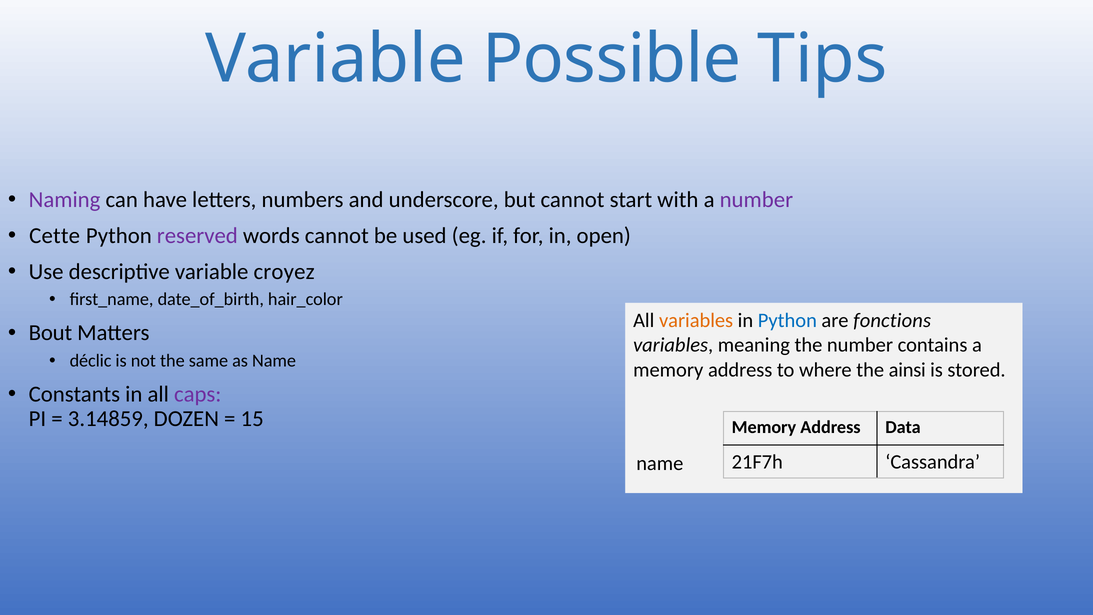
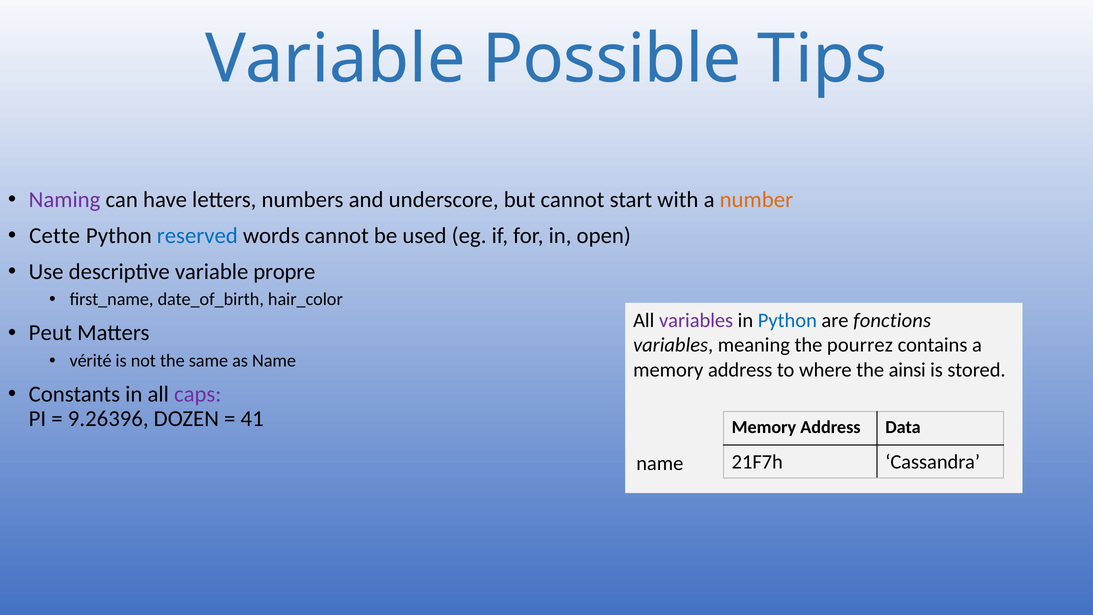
number colour: purple -> orange (756, 200)
reserved colour: purple -> blue (197, 236)
croyez: croyez -> propre (284, 272)
variables colour: orange -> purple (696, 321)
Bout: Bout -> Peut (50, 333)
the number: number -> pourrez (860, 345)
déclic: déclic -> vérité (91, 361)
3.14859: 3.14859 -> 9.26396 (108, 419)
15: 15 -> 41 (252, 419)
